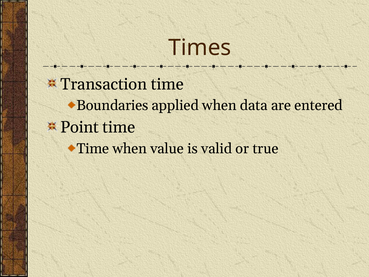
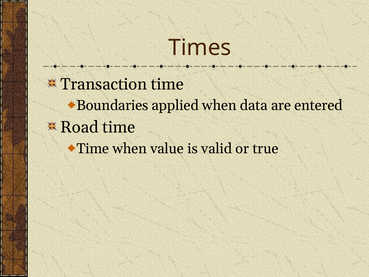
Point: Point -> Road (79, 127)
